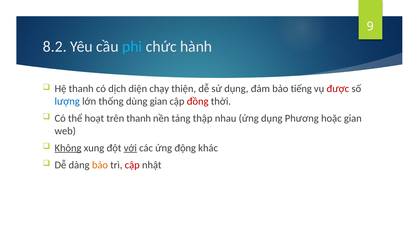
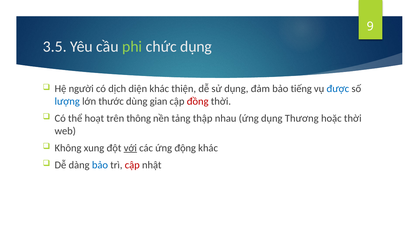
8.2: 8.2 -> 3.5 (55, 47)
phi colour: light blue -> light green (132, 47)
chức hành: hành -> dụng (196, 47)
Hệ thanh: thanh -> người (81, 89)
diện chạy: chạy -> khác (159, 89)
được colour: red -> blue (338, 89)
thống: thống -> thước (111, 101)
trên thanh: thanh -> thông (139, 118)
Phương: Phương -> Thương (302, 118)
hoặc gian: gian -> thời (353, 118)
Không underline: present -> none (68, 148)
bảo colour: orange -> blue (100, 165)
